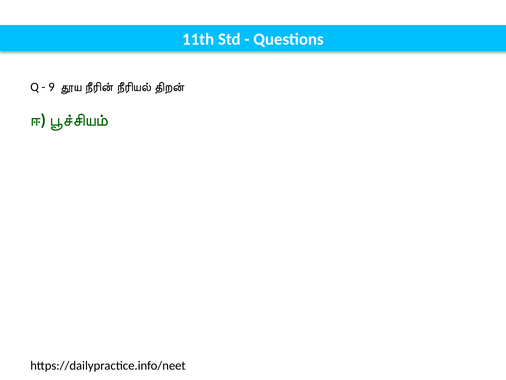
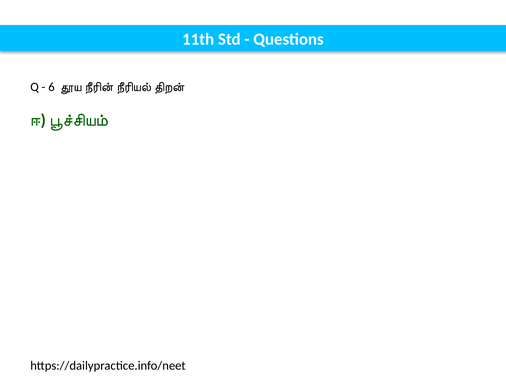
9: 9 -> 6 (51, 87)
